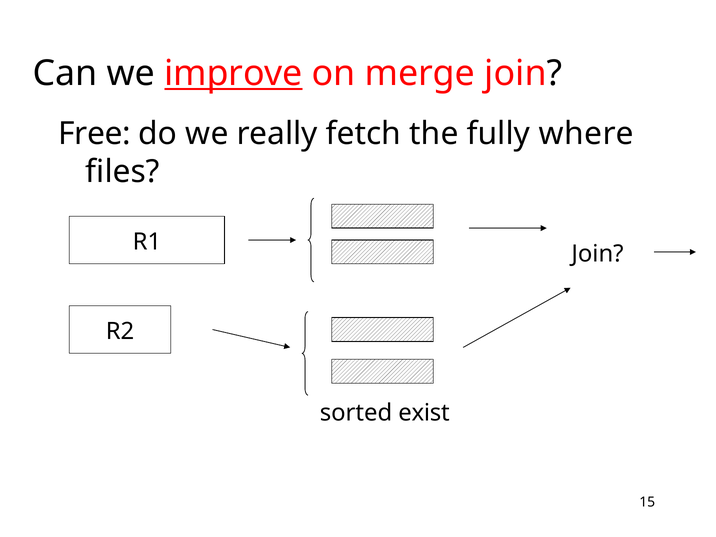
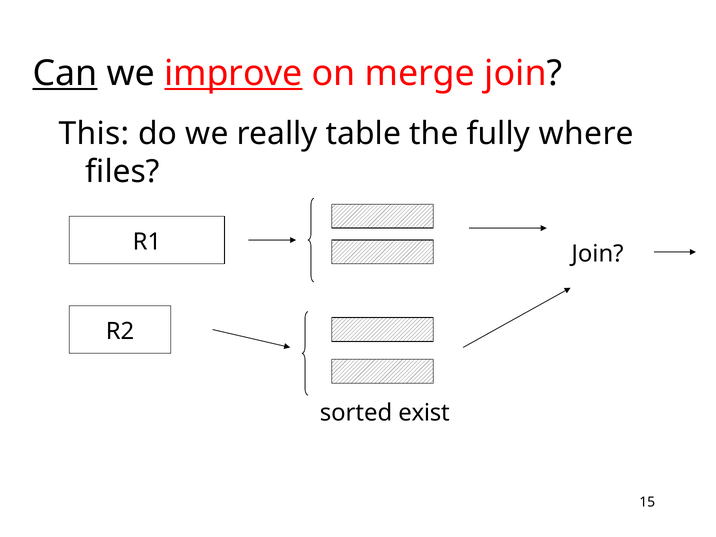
Can underline: none -> present (65, 73)
Free: Free -> This (94, 134)
fetch: fetch -> table (363, 134)
